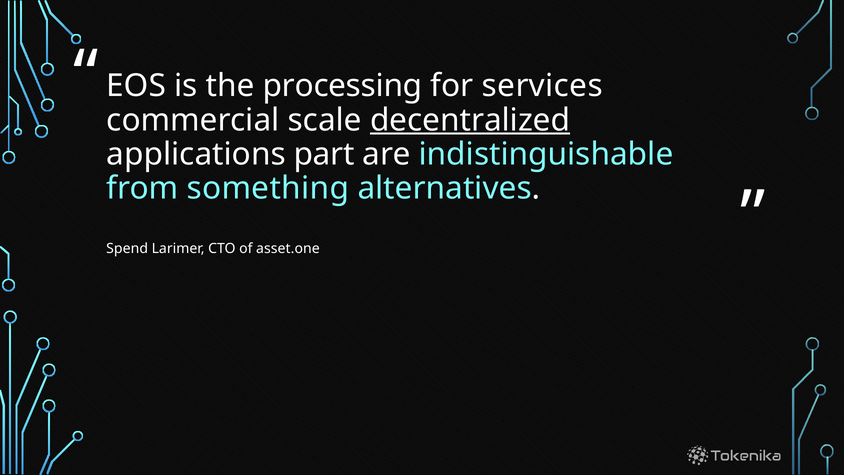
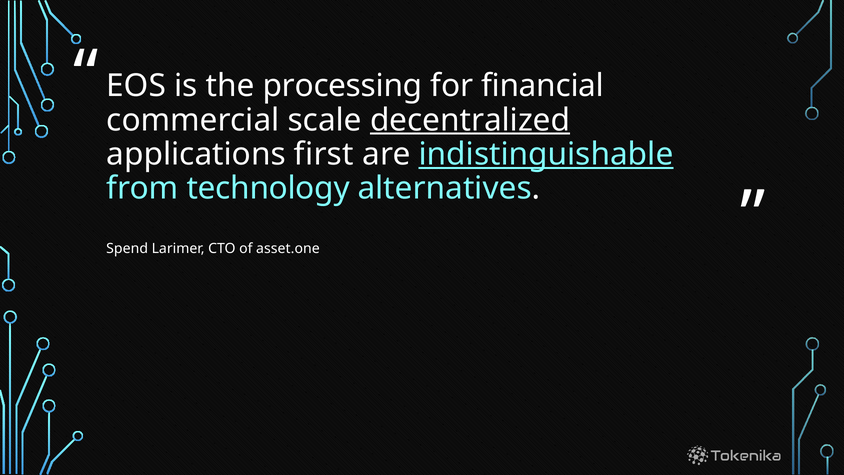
services: services -> financial (543, 86)
part: part -> first (324, 154)
indistinguishable underline: none -> present (546, 154)
something: something -> technology (268, 188)
